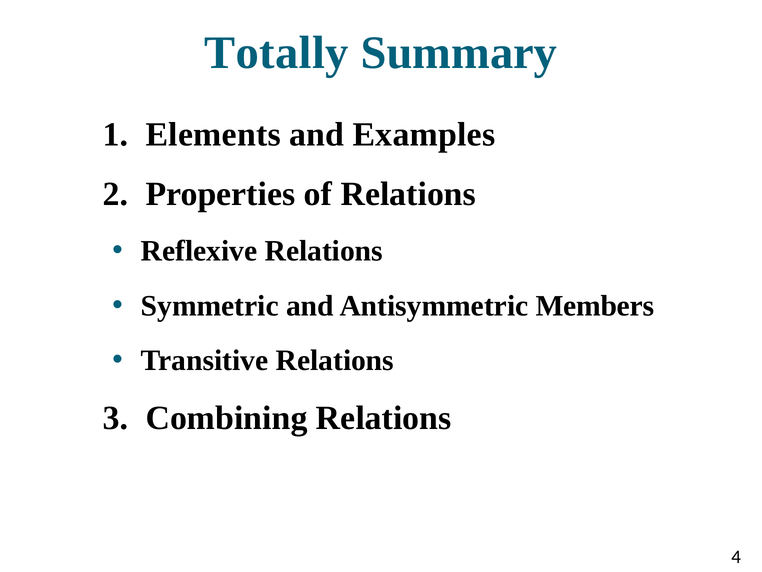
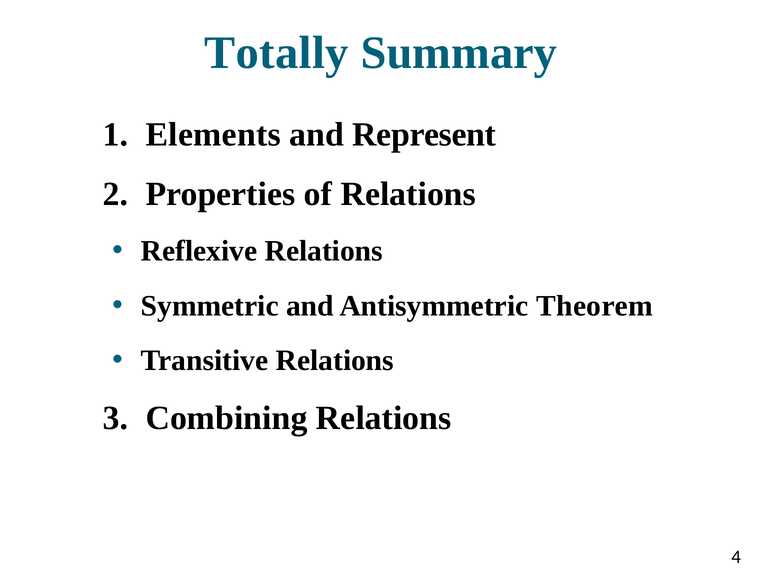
Examples: Examples -> Represent (424, 134)
Members: Members -> Theorem (595, 306)
